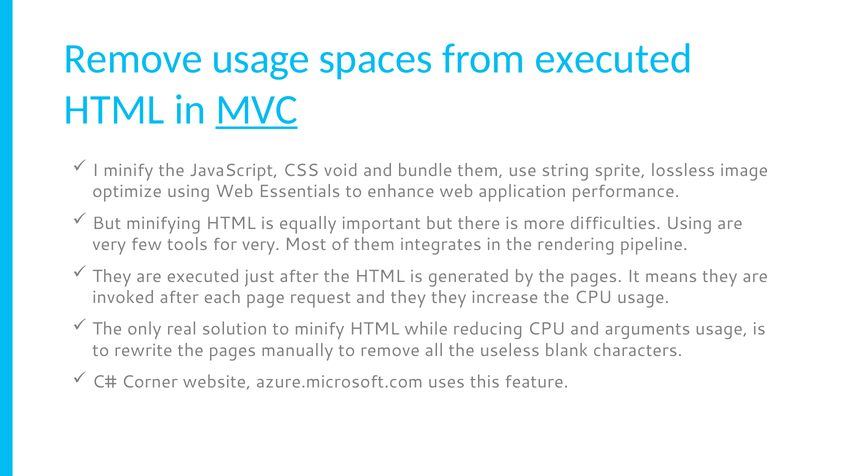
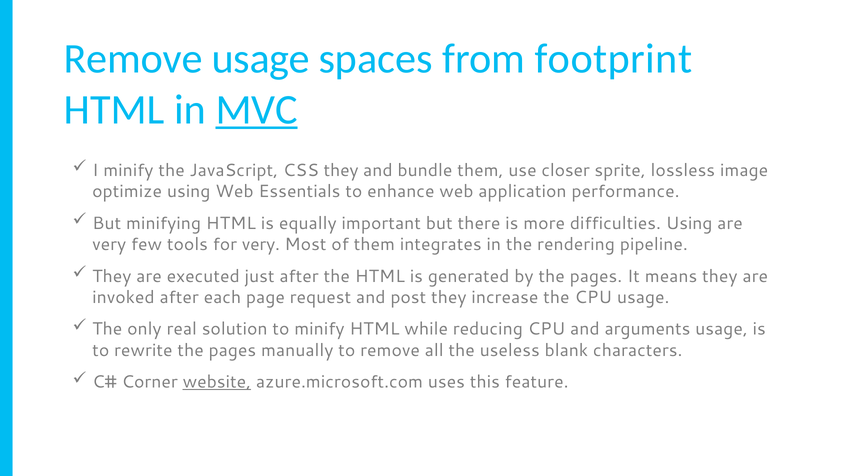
from executed: executed -> footprint (613, 59)
CSS void: void -> they (341, 170)
string: string -> closer (566, 170)
and they: they -> post (408, 297)
website underline: none -> present (217, 381)
